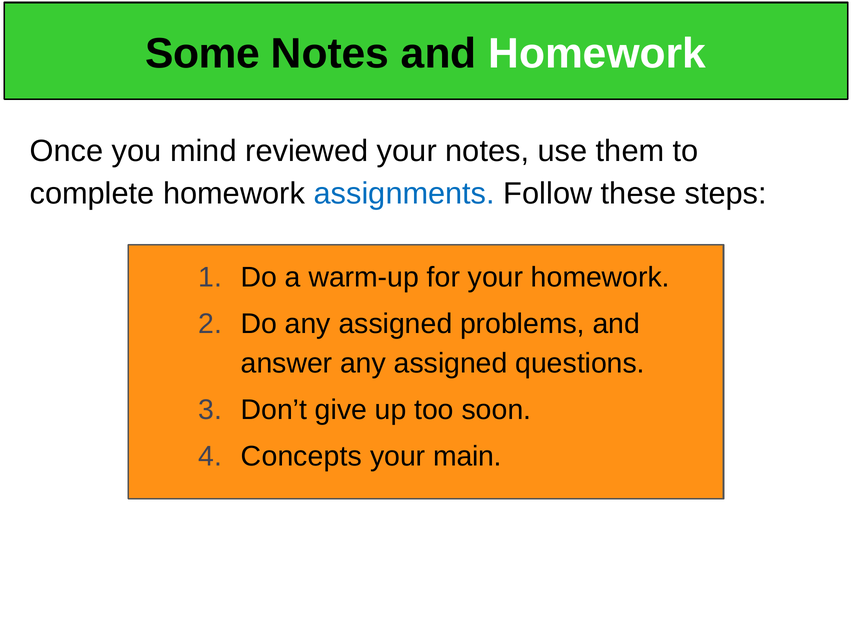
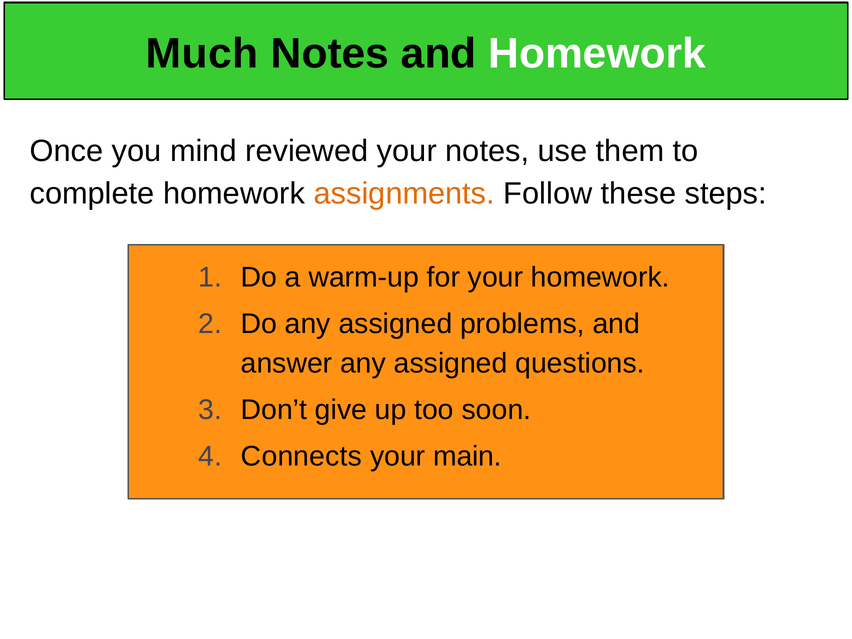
Some: Some -> Much (202, 54)
assignments colour: blue -> orange (404, 194)
Concepts: Concepts -> Connects (301, 456)
